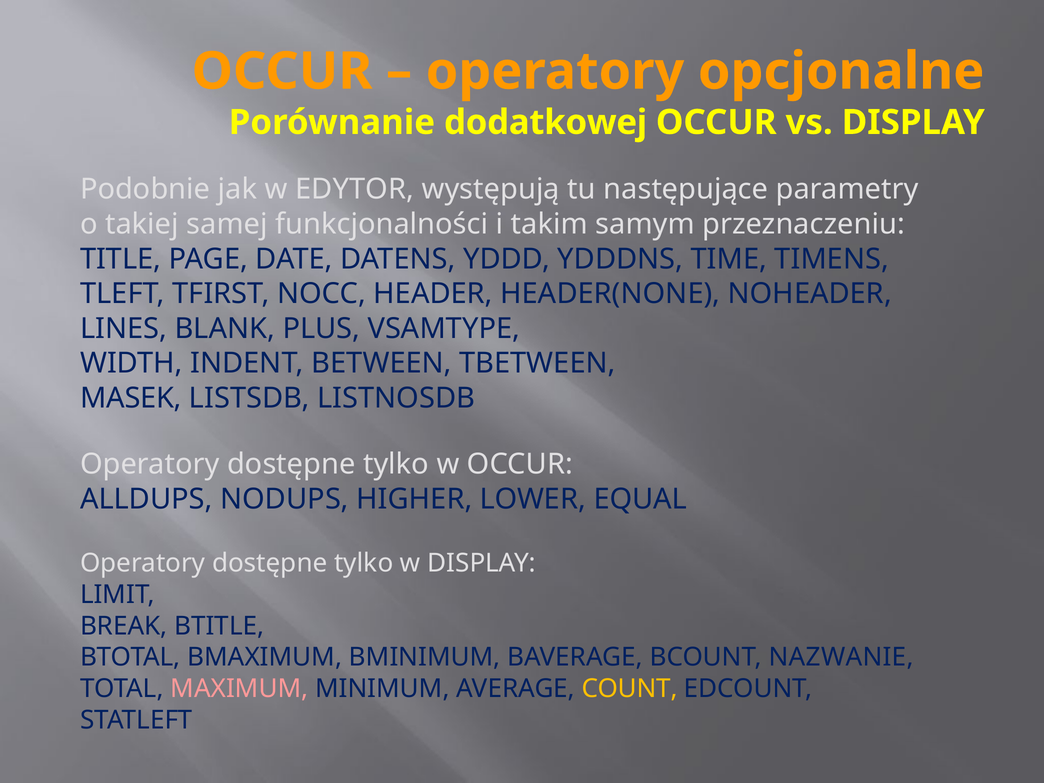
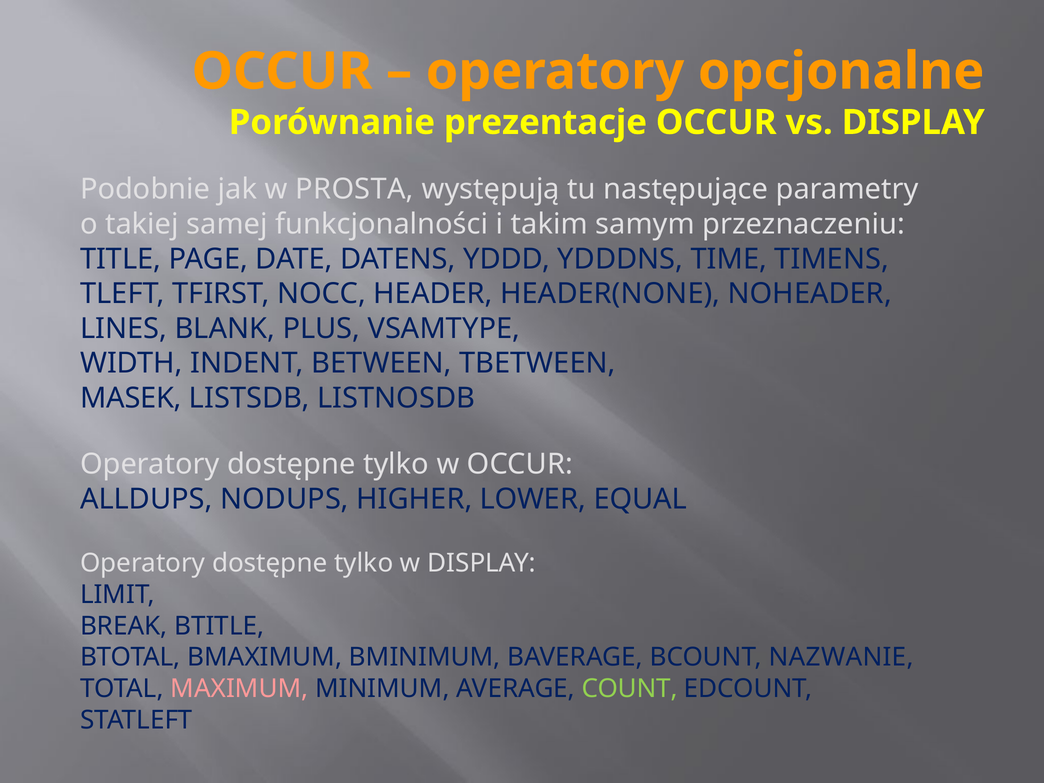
dodatkowej: dodatkowej -> prezentacje (545, 122)
EDYTOR: EDYTOR -> PROSTA (355, 189)
COUNT colour: yellow -> light green (630, 689)
